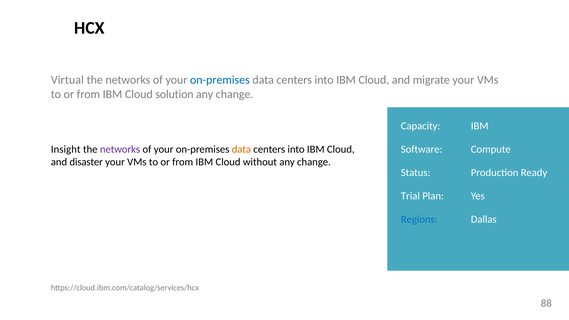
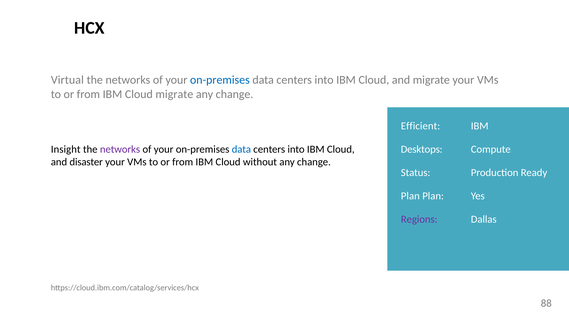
Cloud solution: solution -> migrate (174, 94)
Capacity: Capacity -> Efficient (421, 126)
data colour: orange -> blue (241, 149)
Software: Software -> Desktops (422, 149)
Trial: Trial -> Plan (410, 196)
Regions colour: blue -> purple (419, 219)
